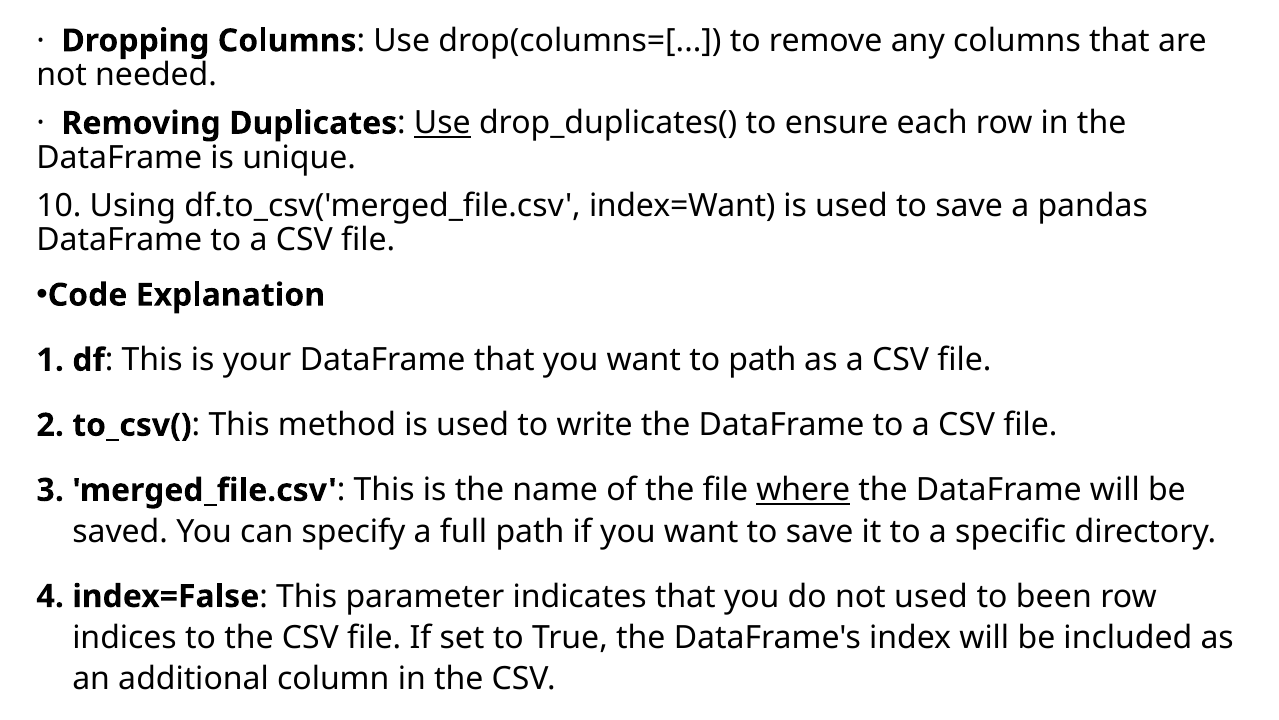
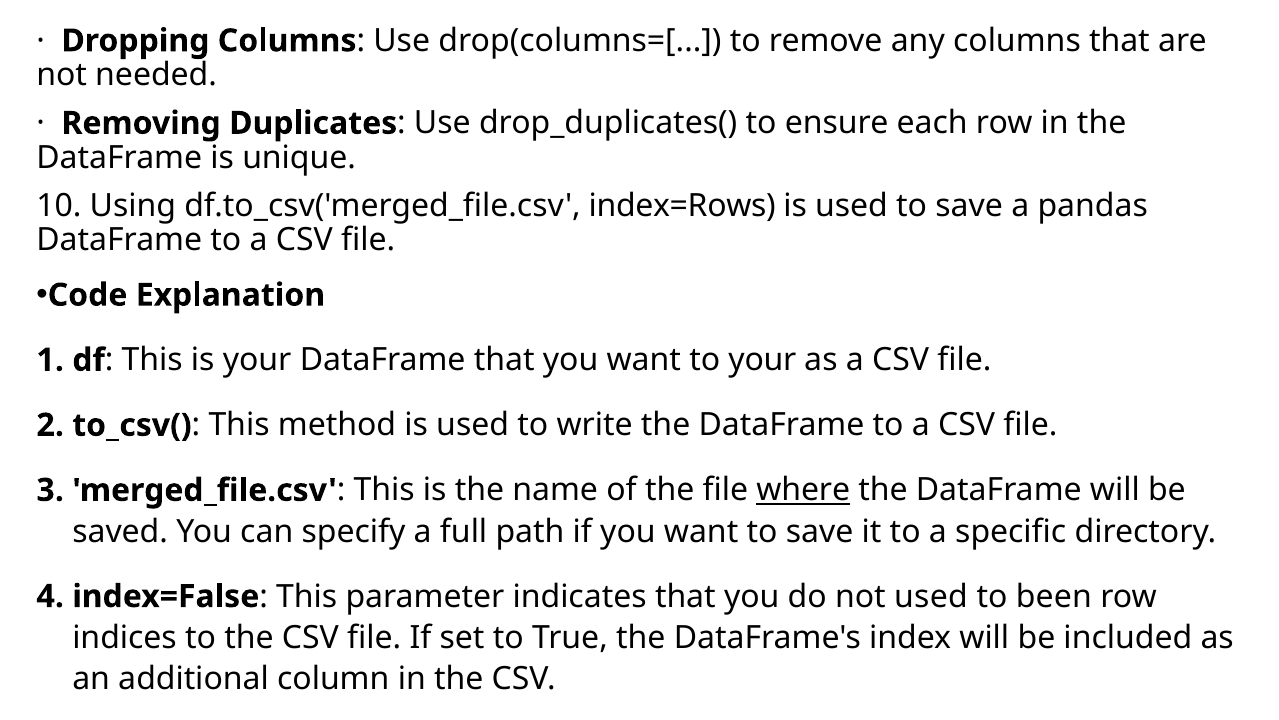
Use underline: present -> none (442, 123)
index=Want: index=Want -> index=Rows (682, 206)
to path: path -> your (762, 360)
